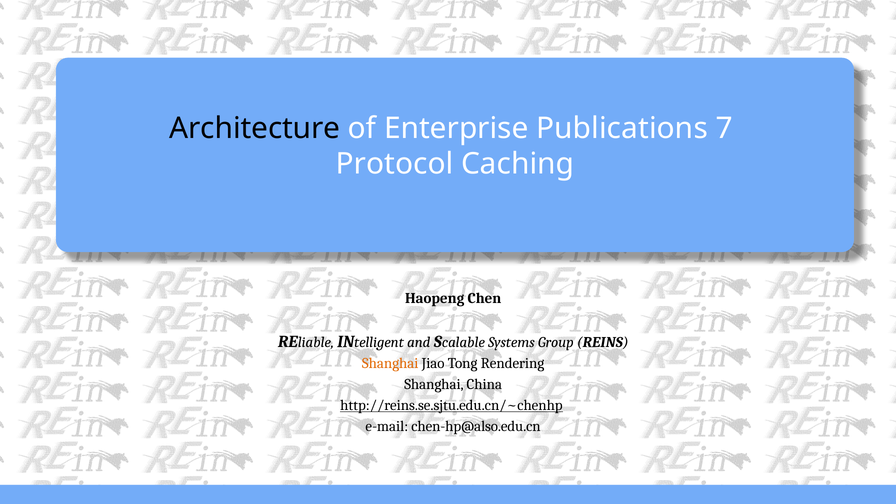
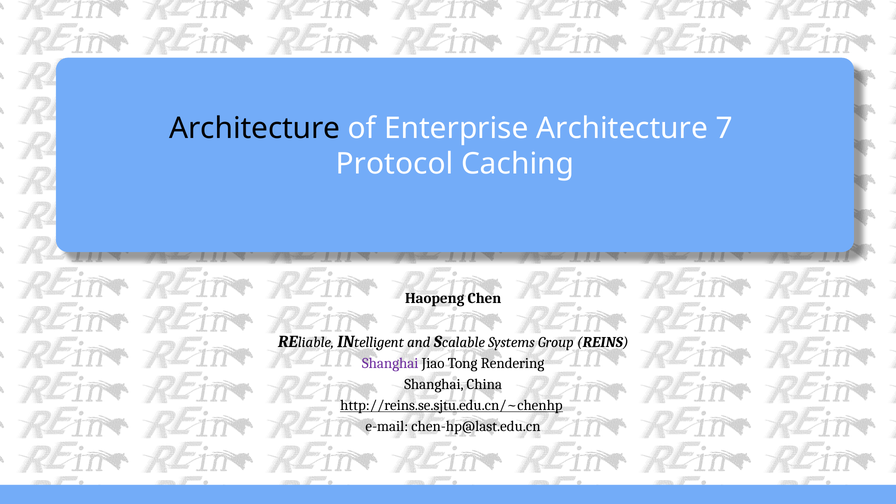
Enterprise Publications: Publications -> Architecture (622, 128)
Shanghai colour: orange -> purple (390, 363)
chen-hp@also.edu.cn: chen-hp@also.edu.cn -> chen-hp@last.edu.cn (476, 426)
